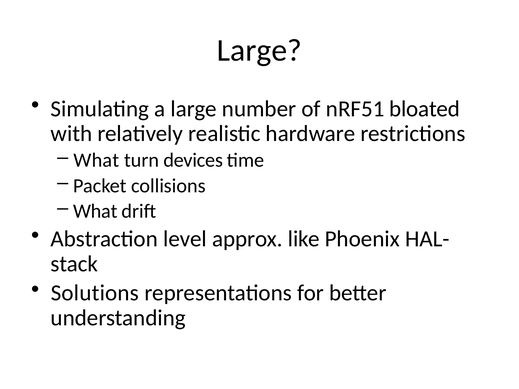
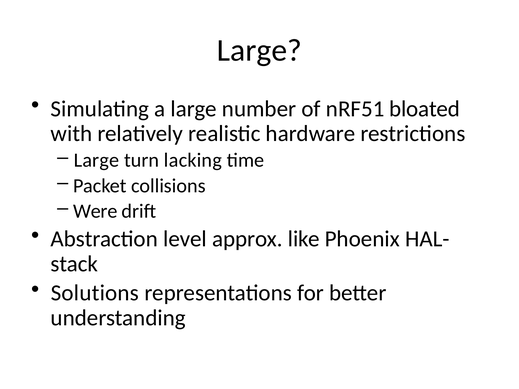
What: What -> Large (96, 160)
devices: devices -> lacking (193, 160)
What: What -> Were (95, 211)
